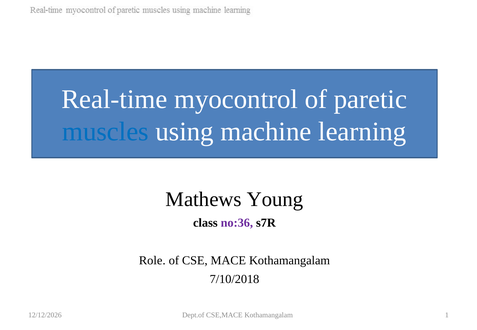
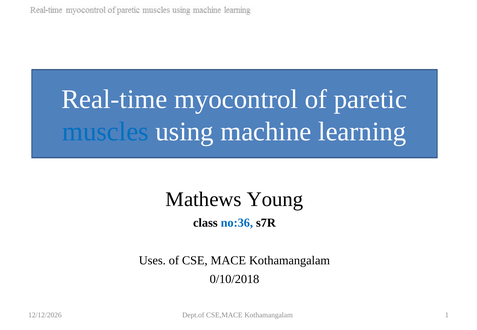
no:36 colour: purple -> blue (237, 223)
Role: Role -> Uses (152, 261)
7/10/2018: 7/10/2018 -> 0/10/2018 (234, 279)
